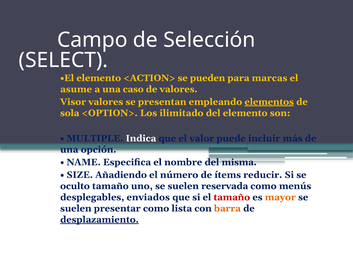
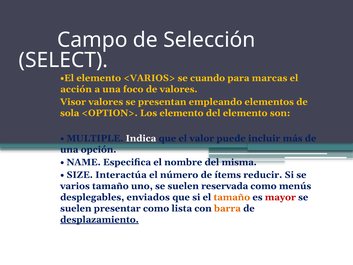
<ACTION>: <ACTION> -> <VARIOS> (149, 78)
pueden: pueden -> cuando (208, 78)
asume: asume -> acción (76, 89)
caso: caso -> foco (133, 89)
elementos underline: present -> none (269, 102)
Los ilimitado: ilimitado -> elemento (182, 113)
Añadiendo: Añadiendo -> Interactúa (121, 175)
oculto: oculto -> varios (75, 186)
tamaño colour: red -> orange (232, 197)
mayor colour: orange -> red (280, 197)
